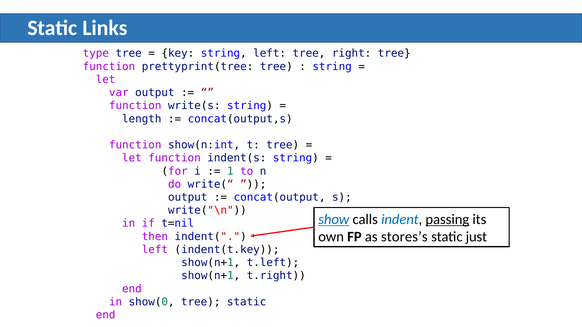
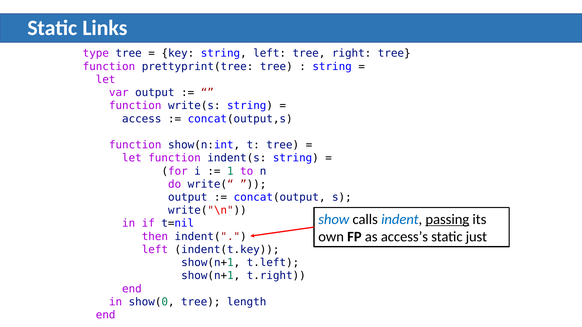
length: length -> access (142, 119)
show underline: present -> none (334, 220)
stores’s: stores’s -> access’s (404, 237)
tree static: static -> length (247, 302)
